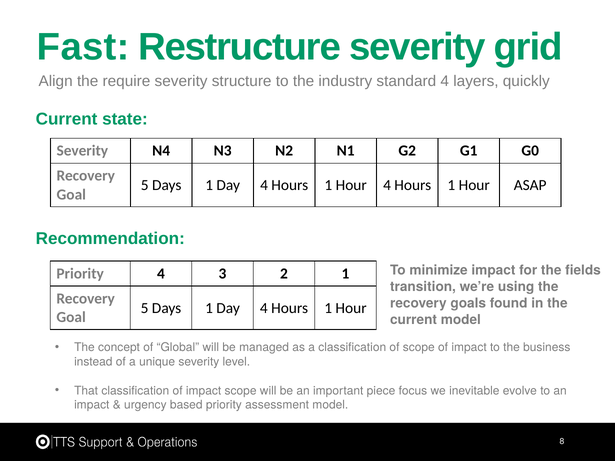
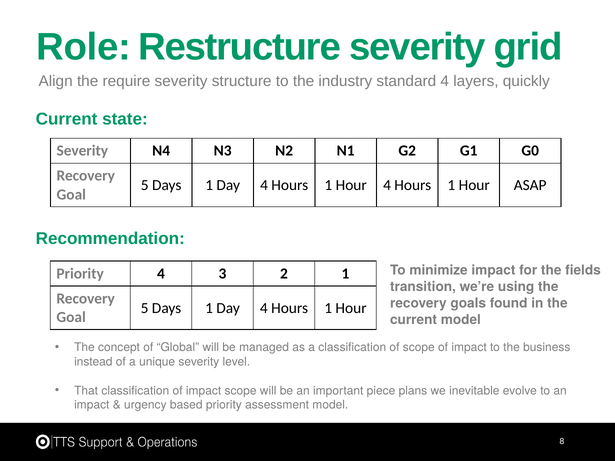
Fast: Fast -> Role (84, 47)
focus: focus -> plans (413, 391)
